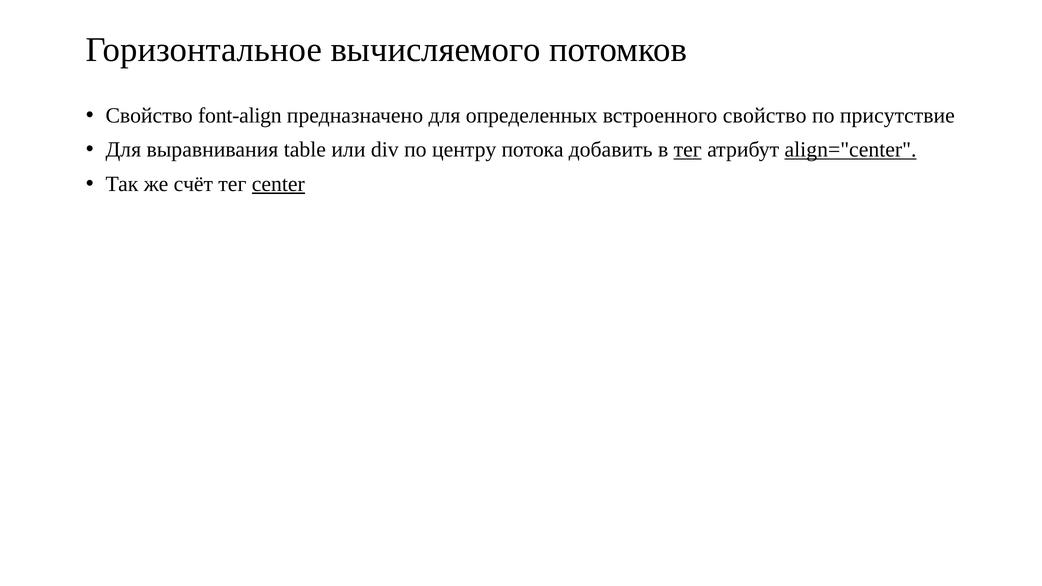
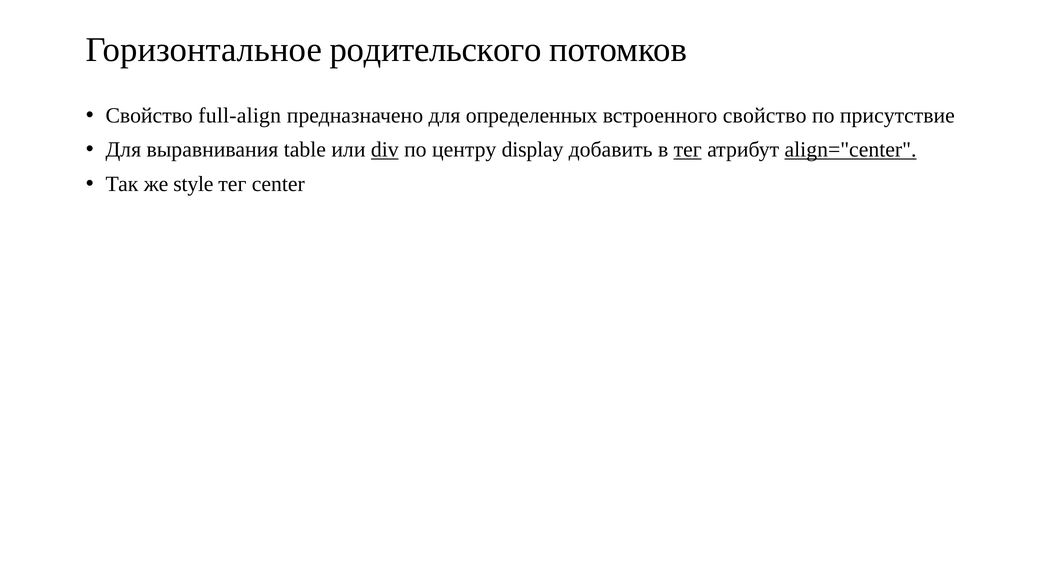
вычисляемого: вычисляемого -> родительского (436, 50)
font-align: font-align -> full-align (240, 115)
div underline: none -> present (385, 150)
потока: потока -> display (533, 150)
счёт: счёт -> style (193, 184)
center underline: present -> none (278, 184)
